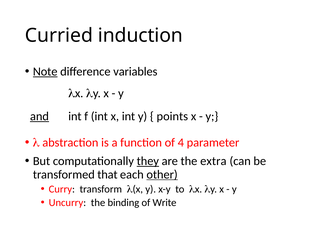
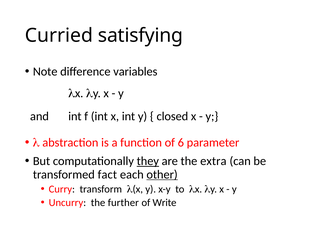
induction: induction -> satisfying (140, 36)
Note underline: present -> none (45, 71)
and underline: present -> none (39, 116)
points: points -> closed (172, 116)
4: 4 -> 6 (181, 142)
that: that -> fact (107, 174)
binding: binding -> further (123, 202)
